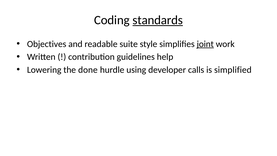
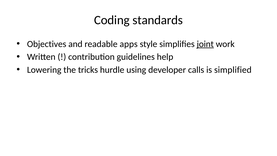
standards underline: present -> none (158, 20)
suite: suite -> apps (129, 44)
done: done -> tricks (88, 70)
